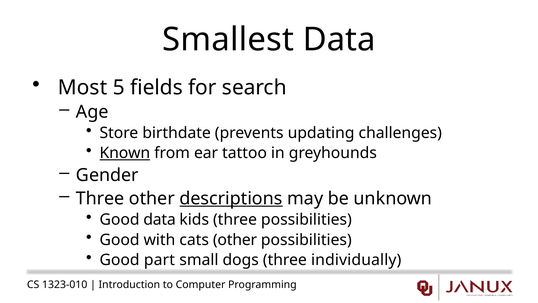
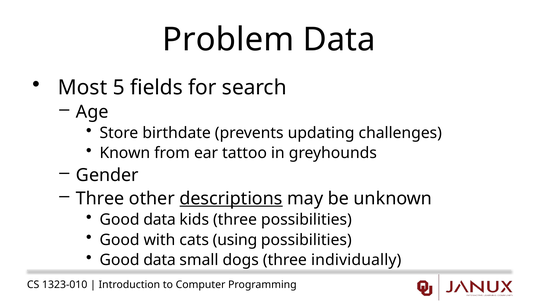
Smallest: Smallest -> Problem (228, 40)
Known underline: present -> none (125, 153)
cats other: other -> using (235, 240)
part: part -> data (160, 260)
